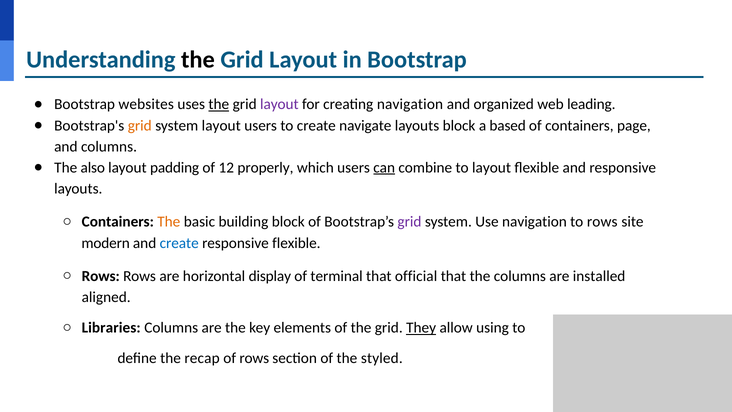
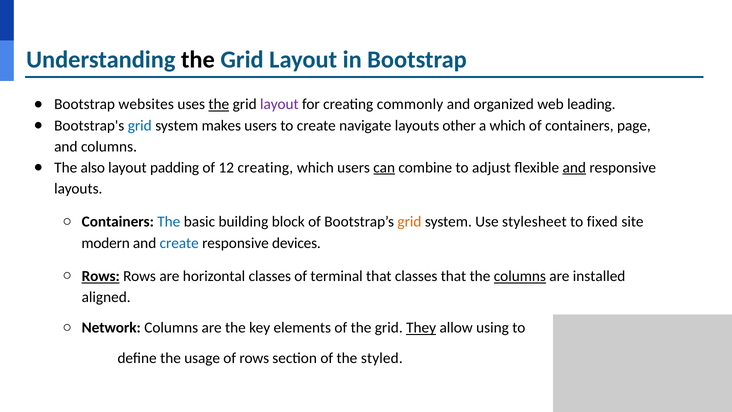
creating navigation: navigation -> commonly (410, 104)
grid colour: orange -> blue (140, 125)
system layout: layout -> makes (221, 125)
layouts block: block -> other (459, 125)
a based: based -> which (508, 125)
12 properly: properly -> creating (265, 168)
to layout: layout -> adjust (491, 168)
and underline: none -> present (574, 168)
The colour: orange -> blue (169, 222)
grid colour: purple -> orange (409, 222)
Use navigation: navigation -> stylesheet (534, 222)
to rows: rows -> fixed (602, 222)
responsive flexible: flexible -> devices (296, 243)
Rows underline: none -> present (101, 276)
horizontal display: display -> classes (270, 276)
that official: official -> classes (416, 276)
columns underline: none -> present (520, 276)
Libraries: Libraries -> Network (111, 328)
recap: recap -> usage (202, 358)
